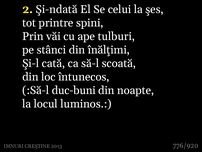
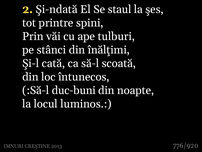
celui: celui -> staul (120, 9)
